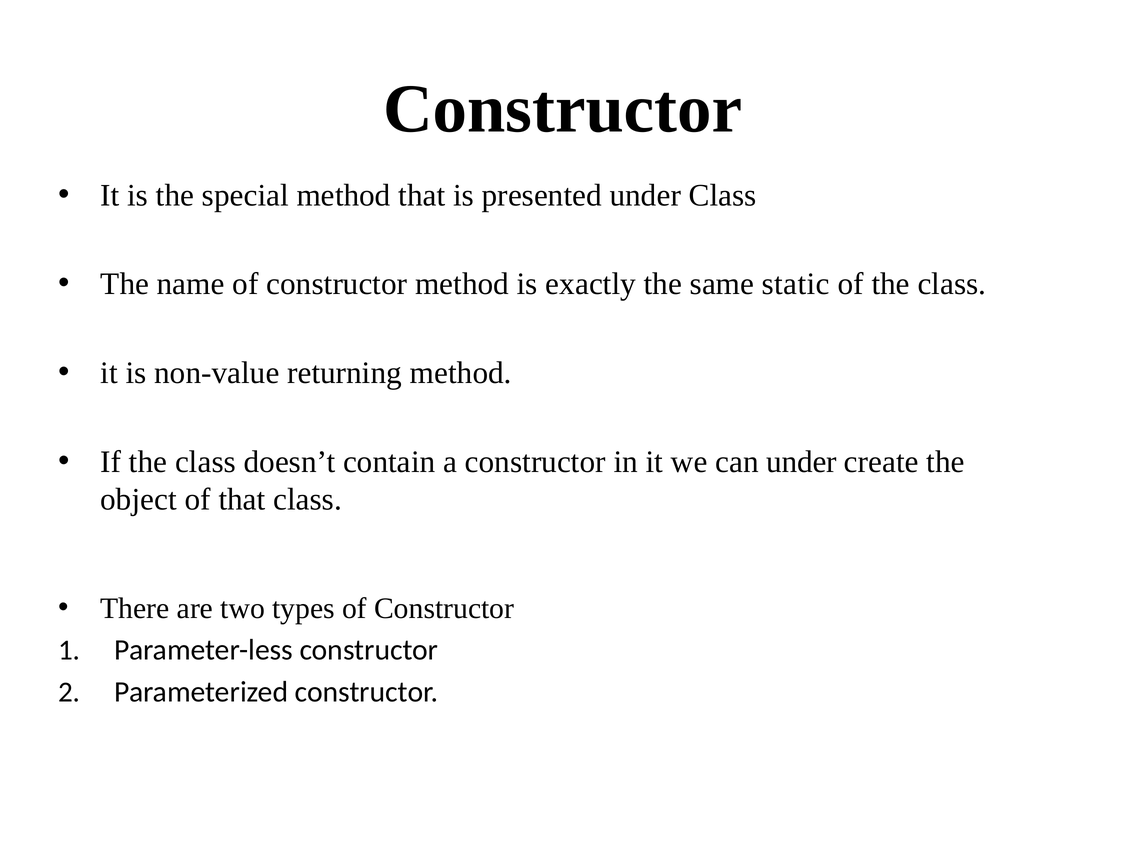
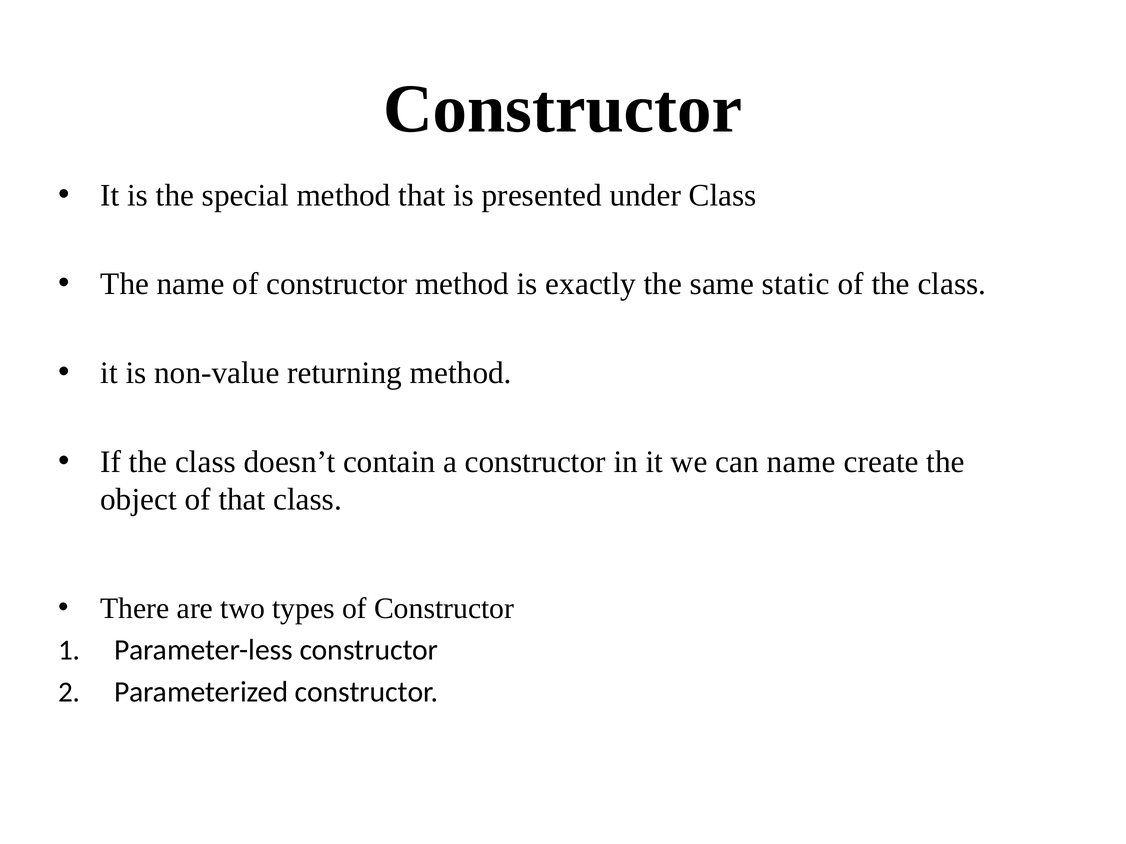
can under: under -> name (801, 462)
